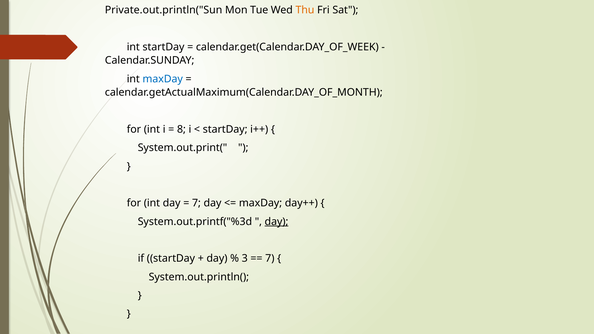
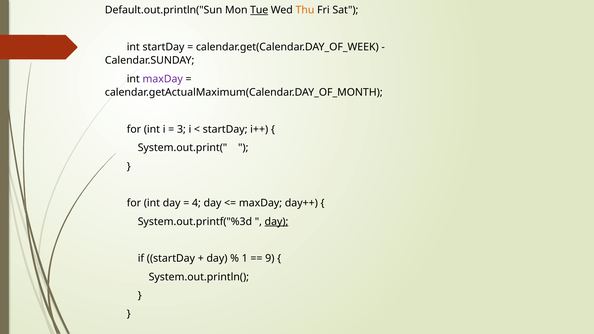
Private.out.println("Sun: Private.out.println("Sun -> Default.out.println("Sun (164, 10)
Tue underline: none -> present (259, 10)
maxDay colour: blue -> purple (163, 79)
8: 8 -> 3 (181, 129)
7: 7 -> 4 (196, 203)
3: 3 -> 1 (245, 259)
7: 7 -> 9 (270, 259)
